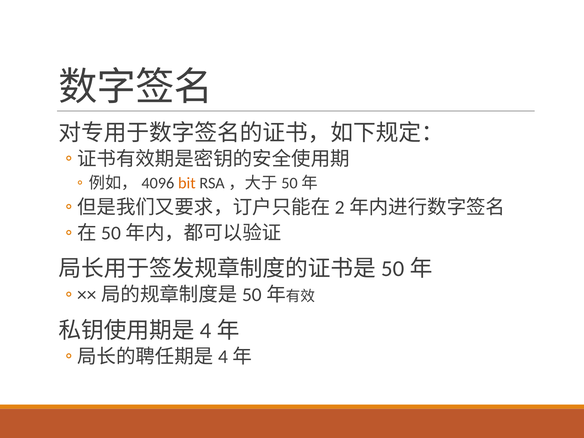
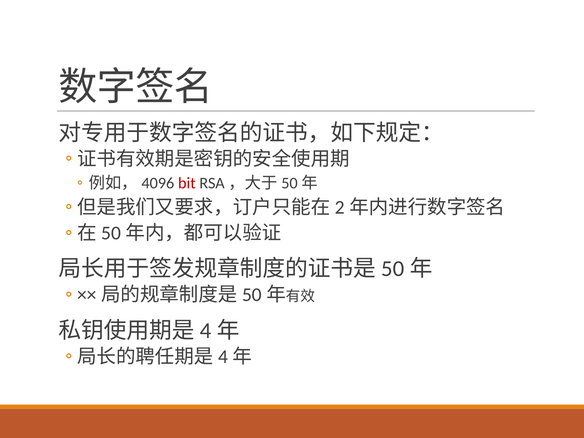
bit colour: orange -> red (187, 183)
